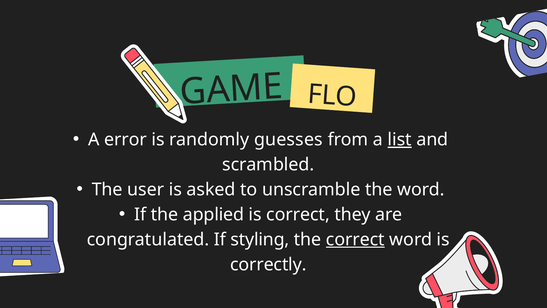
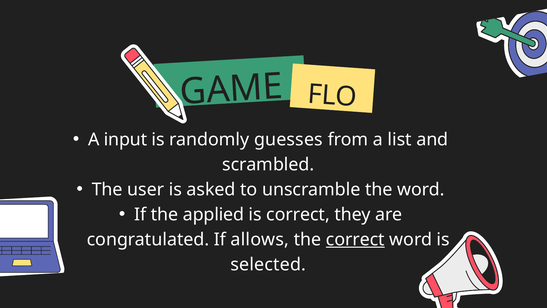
error: error -> input (126, 140)
list underline: present -> none (400, 140)
styling: styling -> allows (260, 239)
correctly: correctly -> selected (268, 264)
